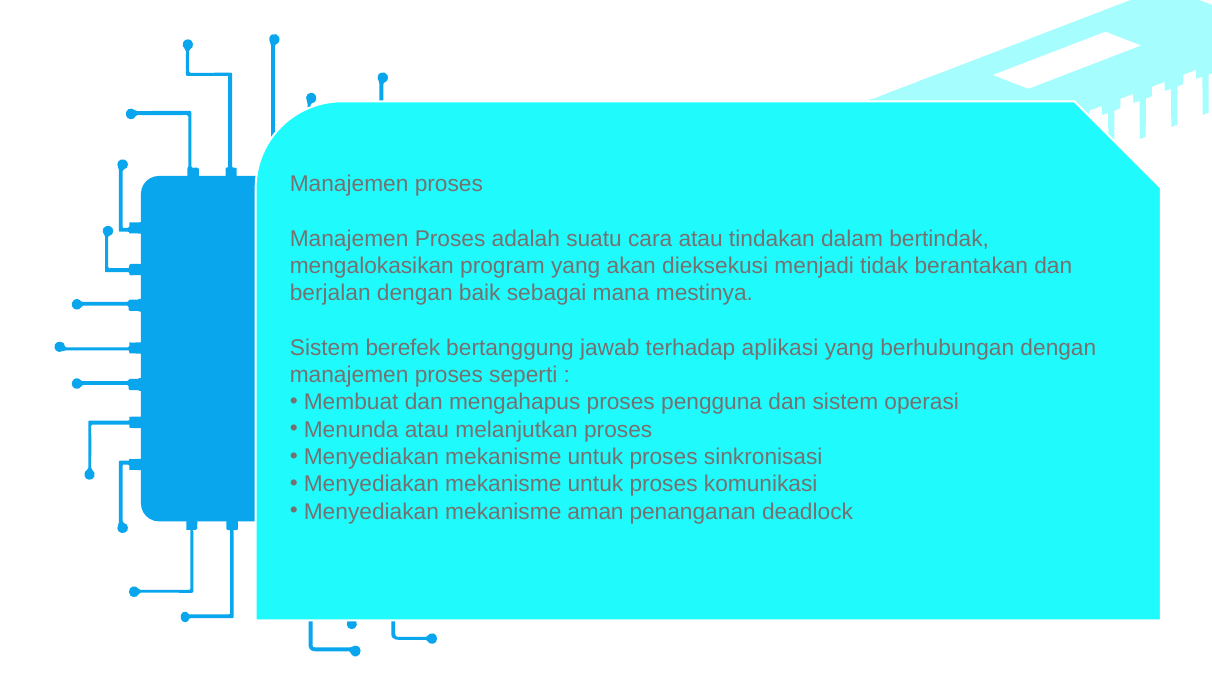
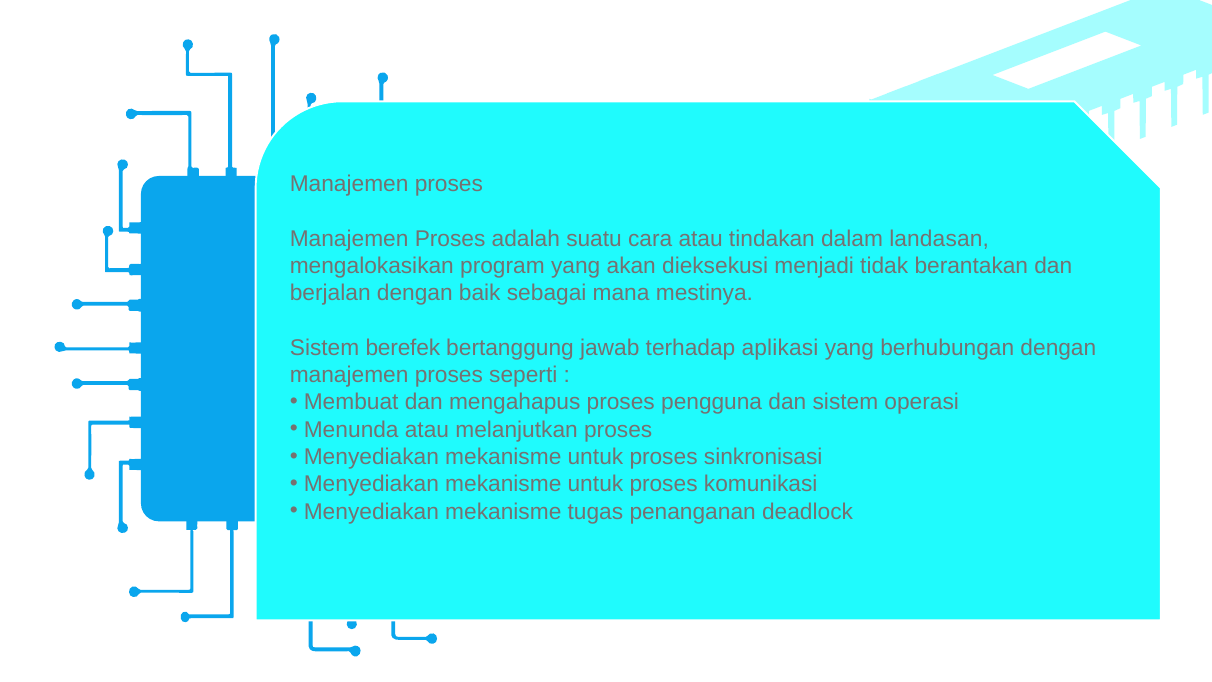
bertindak: bertindak -> landasan (939, 239)
aman: aman -> tugas (595, 511)
